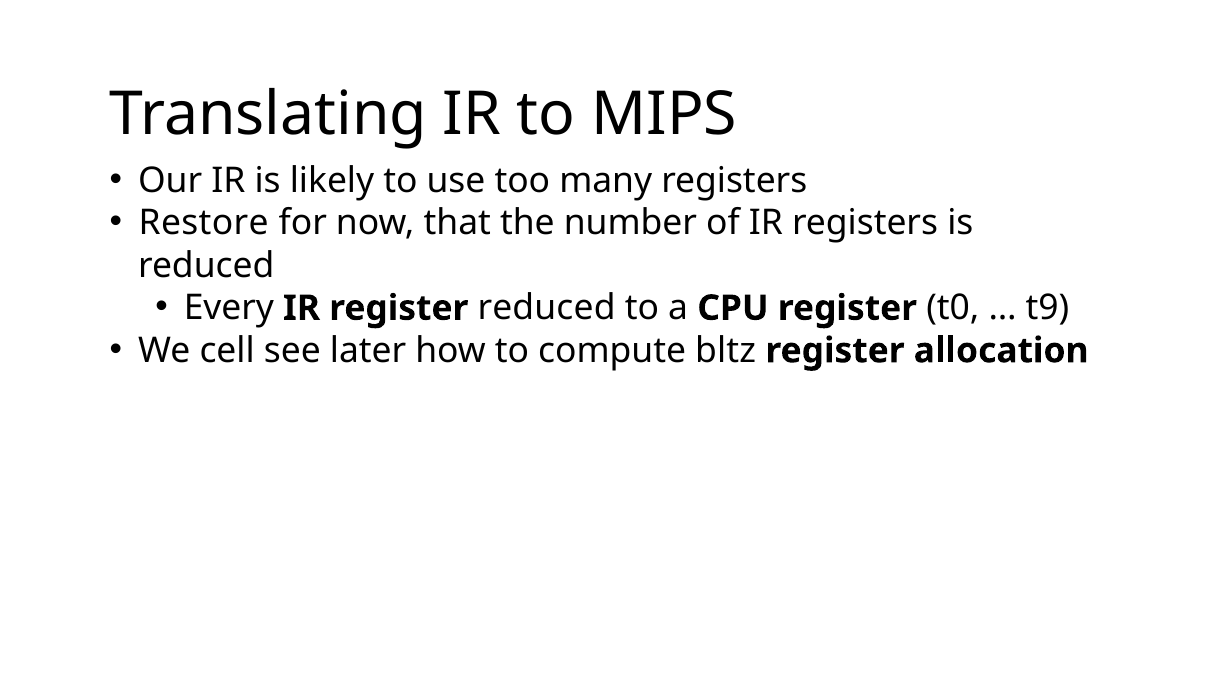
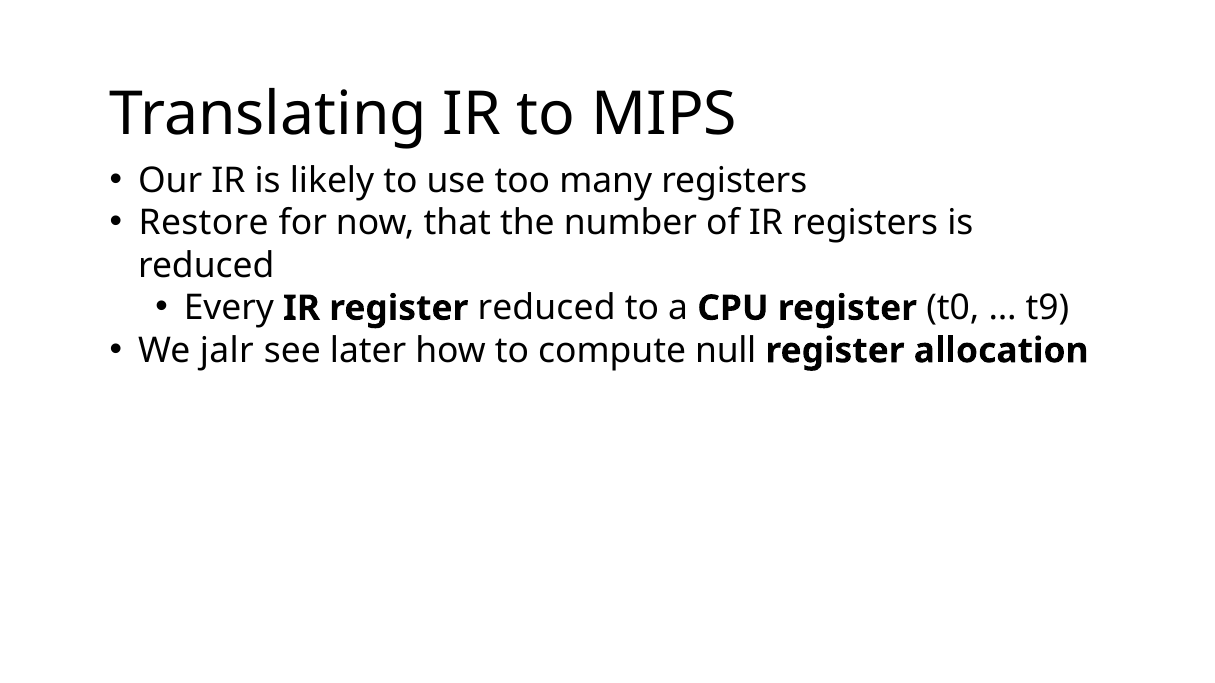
cell: cell -> jalr (227, 351)
bltz: bltz -> null (726, 351)
